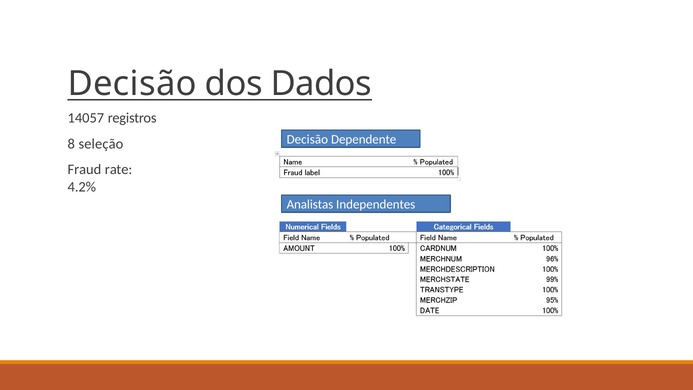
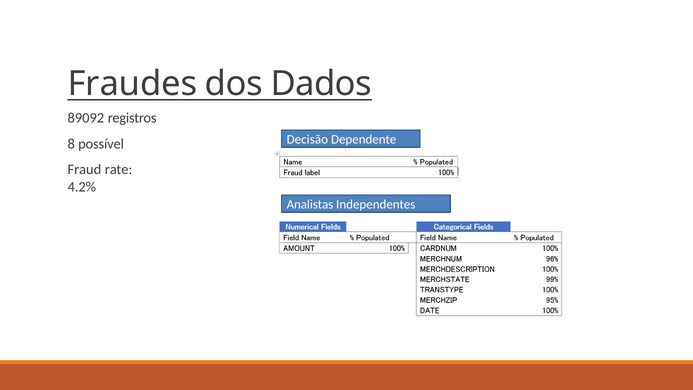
Decisão: Decisão -> Fraudes (132, 84)
14057: 14057 -> 89092 (86, 118)
seleção: seleção -> possível (101, 144)
